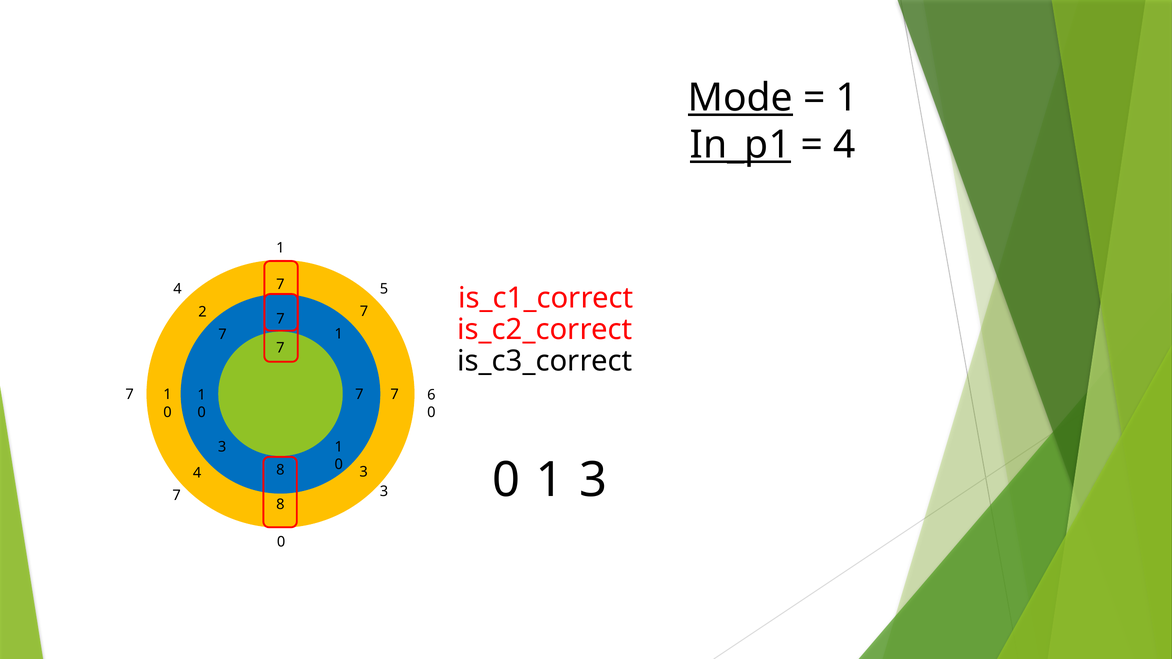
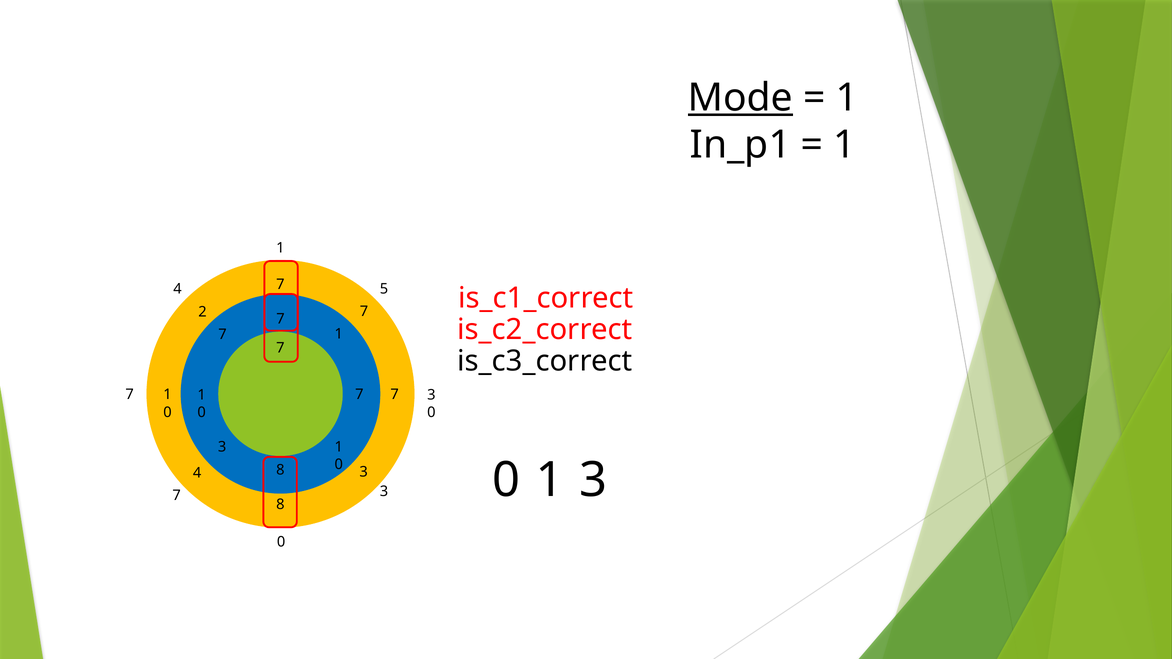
In_p1 underline: present -> none (740, 145)
4: 4 -> 1 (845, 145)
7 6: 6 -> 3 (431, 395)
